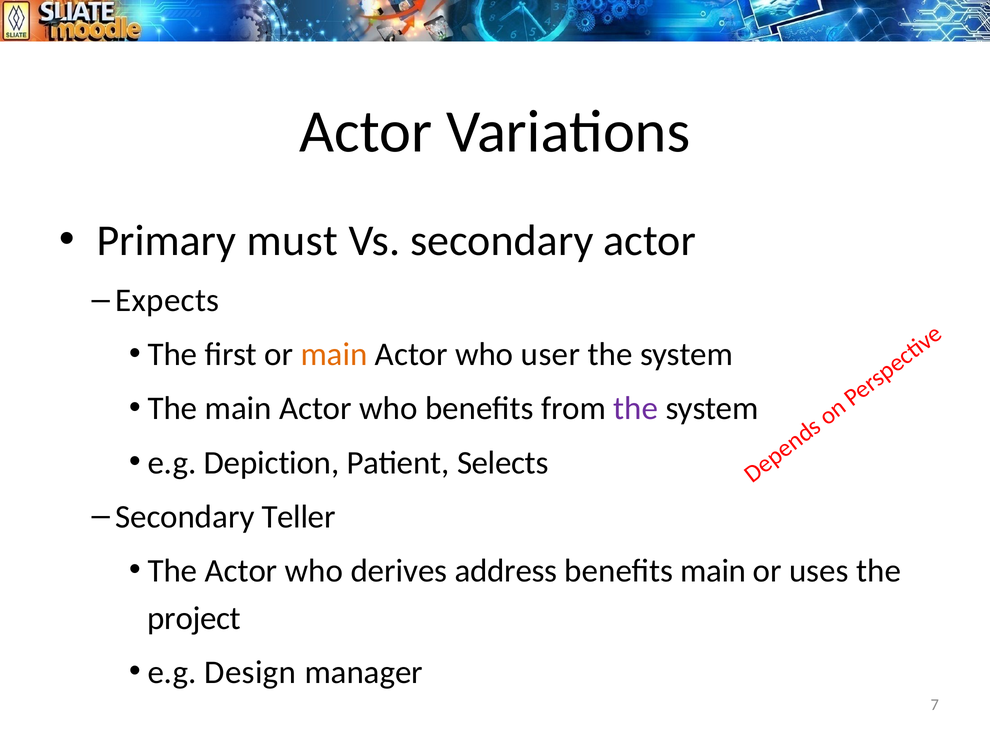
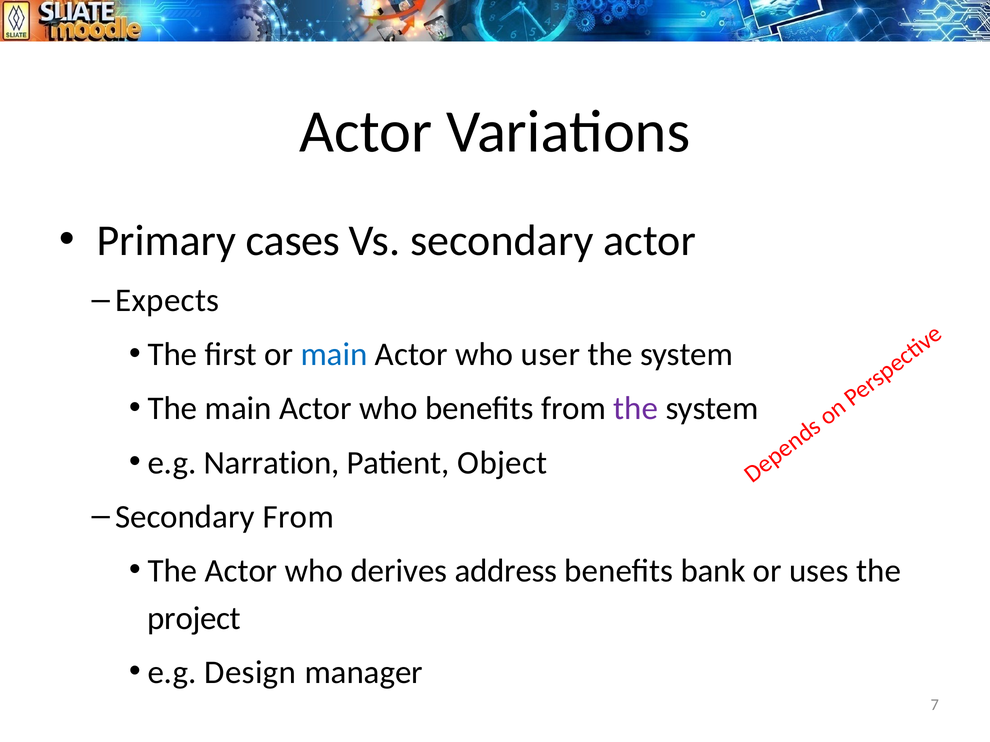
must: must -> cases (293, 241)
main colour: orange -> blue (334, 355)
Depiction: Depiction -> Narration (272, 463)
Selects: Selects -> Object (502, 463)
Secondary Teller: Teller -> From (298, 517)
benefits main: main -> bank (713, 571)
